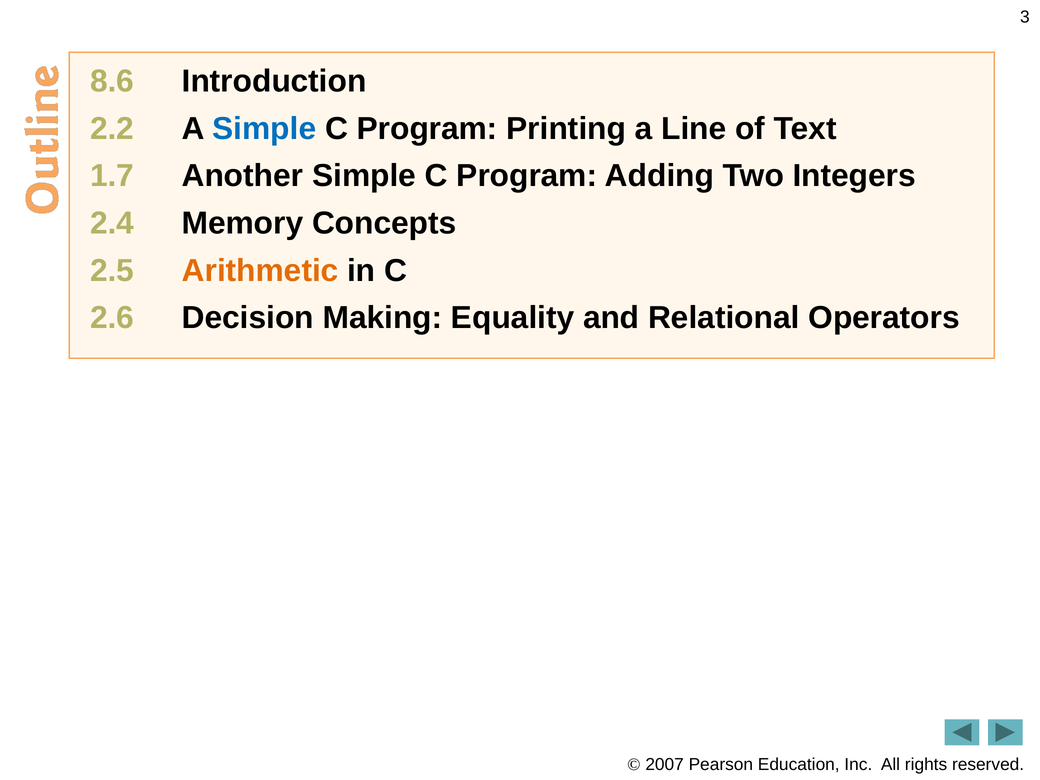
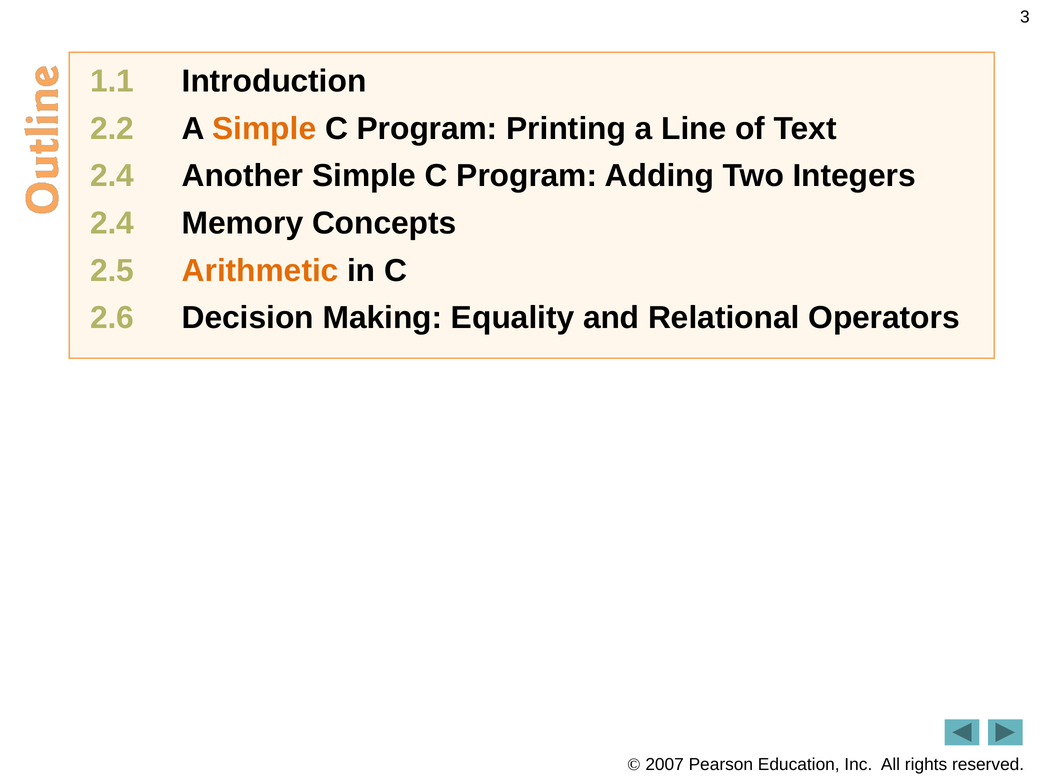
8.6: 8.6 -> 1.1 (112, 81)
Simple colour: blue -> orange (264, 129)
1.7: 1.7 -> 2.4 (112, 176)
